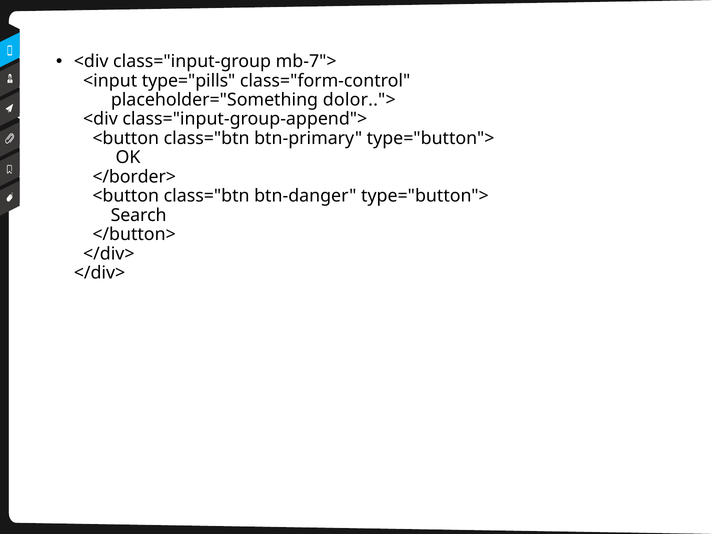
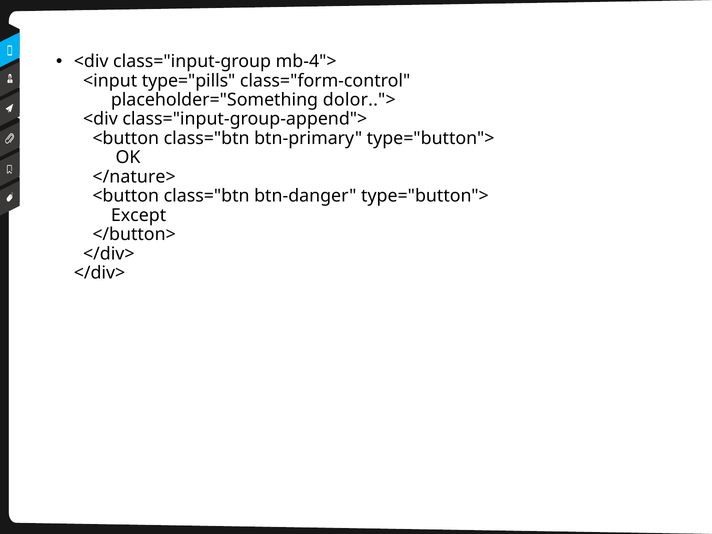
mb-7">: mb-7"> -> mb-4"> (306, 61)
</border>: </border> -> </nature> (134, 177)
Search: Search -> Except (139, 215)
